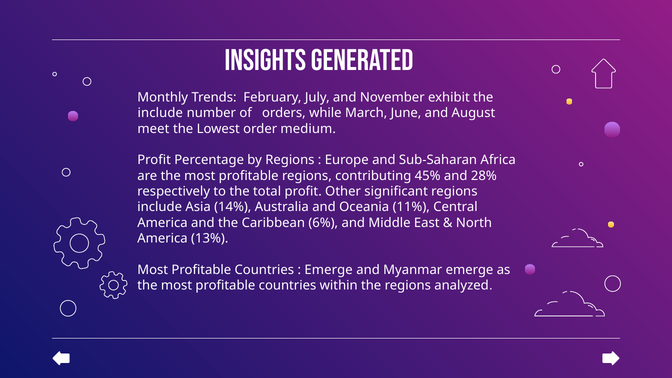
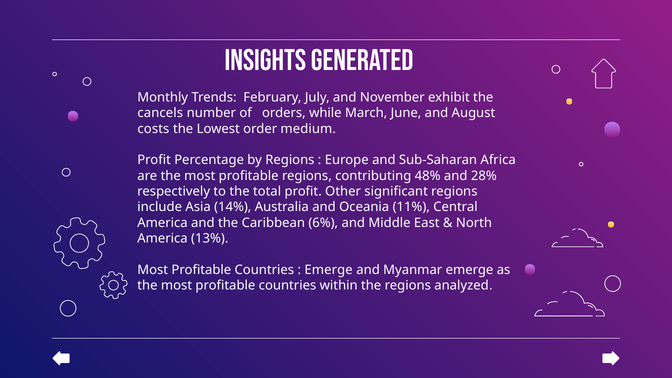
include: include -> cancels (160, 113)
meet: meet -> costs (153, 129)
45%: 45% -> 48% (428, 176)
